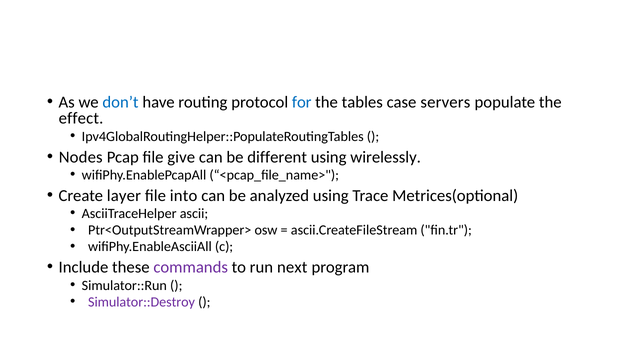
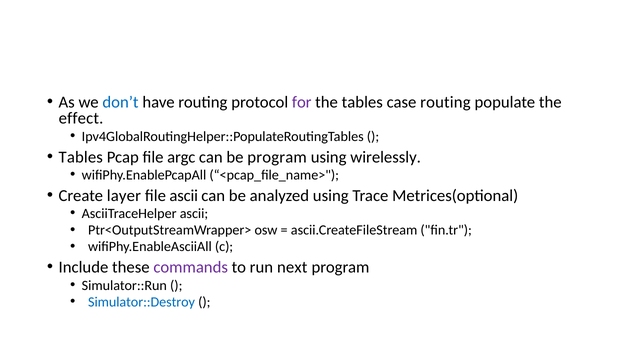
for colour: blue -> purple (302, 102)
case servers: servers -> routing (445, 102)
Nodes: Nodes -> Tables (81, 157)
give: give -> argc (181, 157)
be different: different -> program (277, 157)
file into: into -> ascii (184, 196)
Simulator::Destroy colour: purple -> blue (142, 302)
